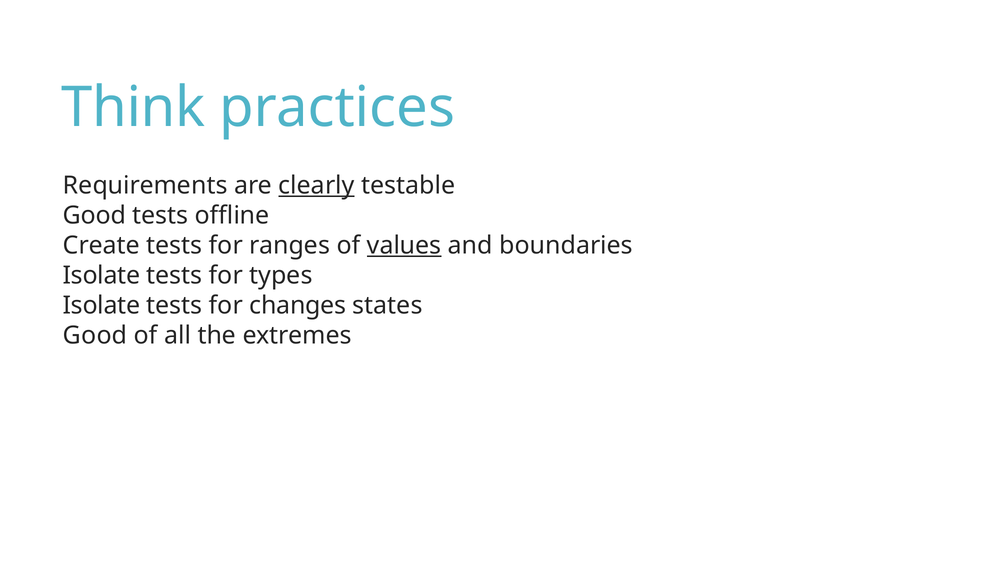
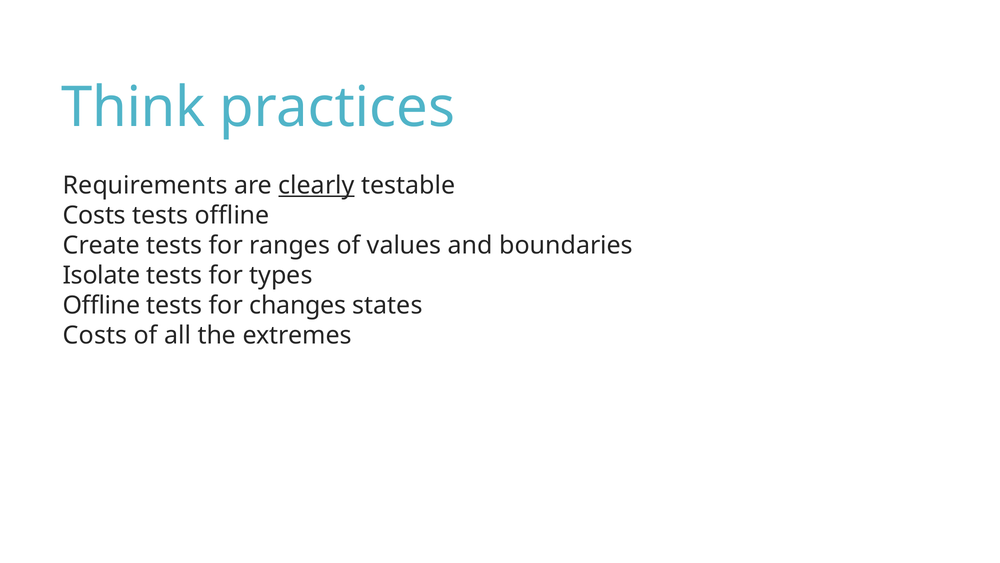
Good: Good -> Costs (94, 215)
values underline: present -> none (404, 245)
Isolate: Isolate -> Offline (101, 305)
Good: Good -> Costs (95, 335)
